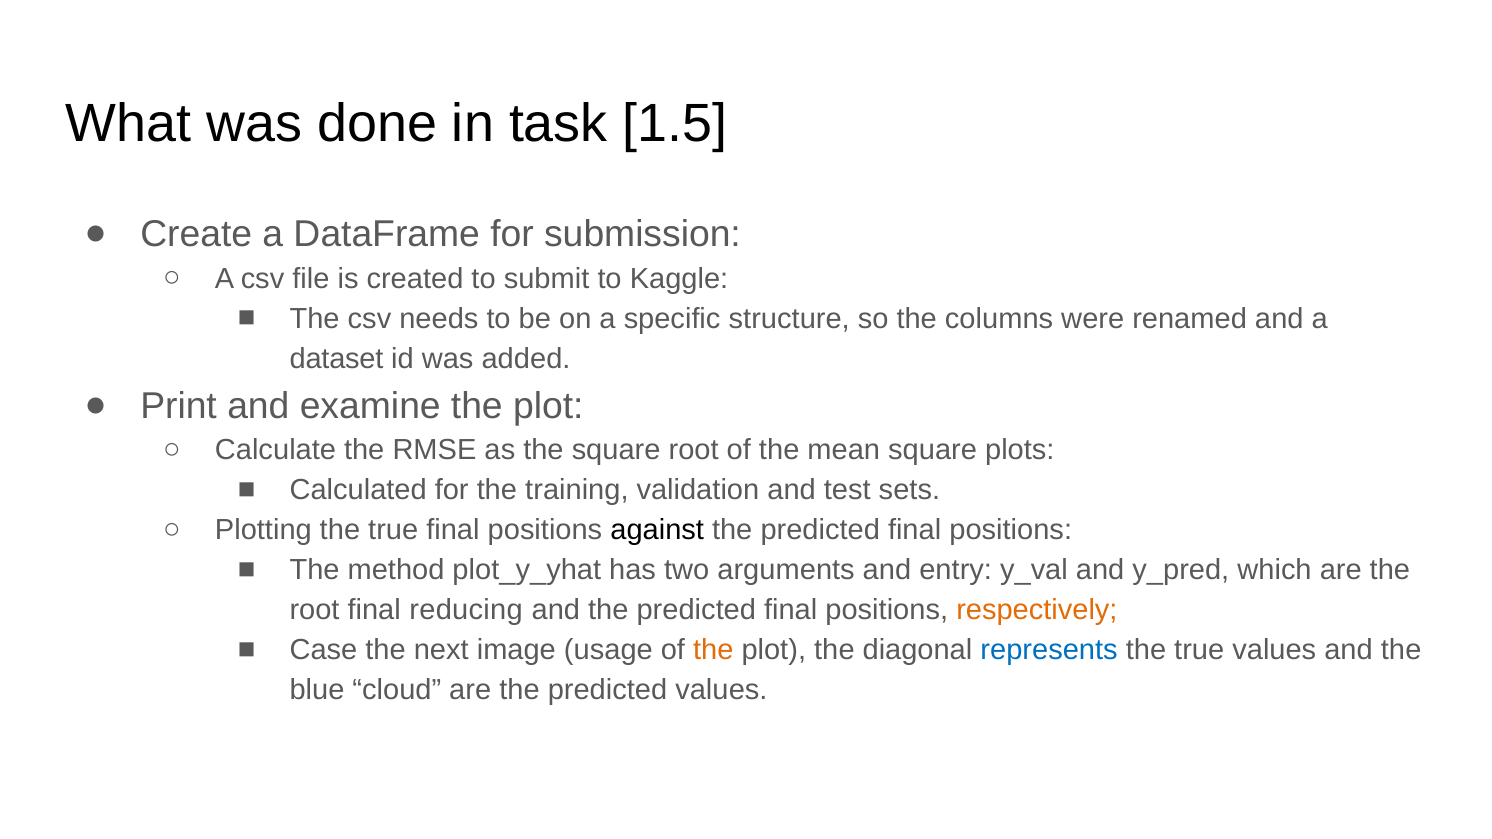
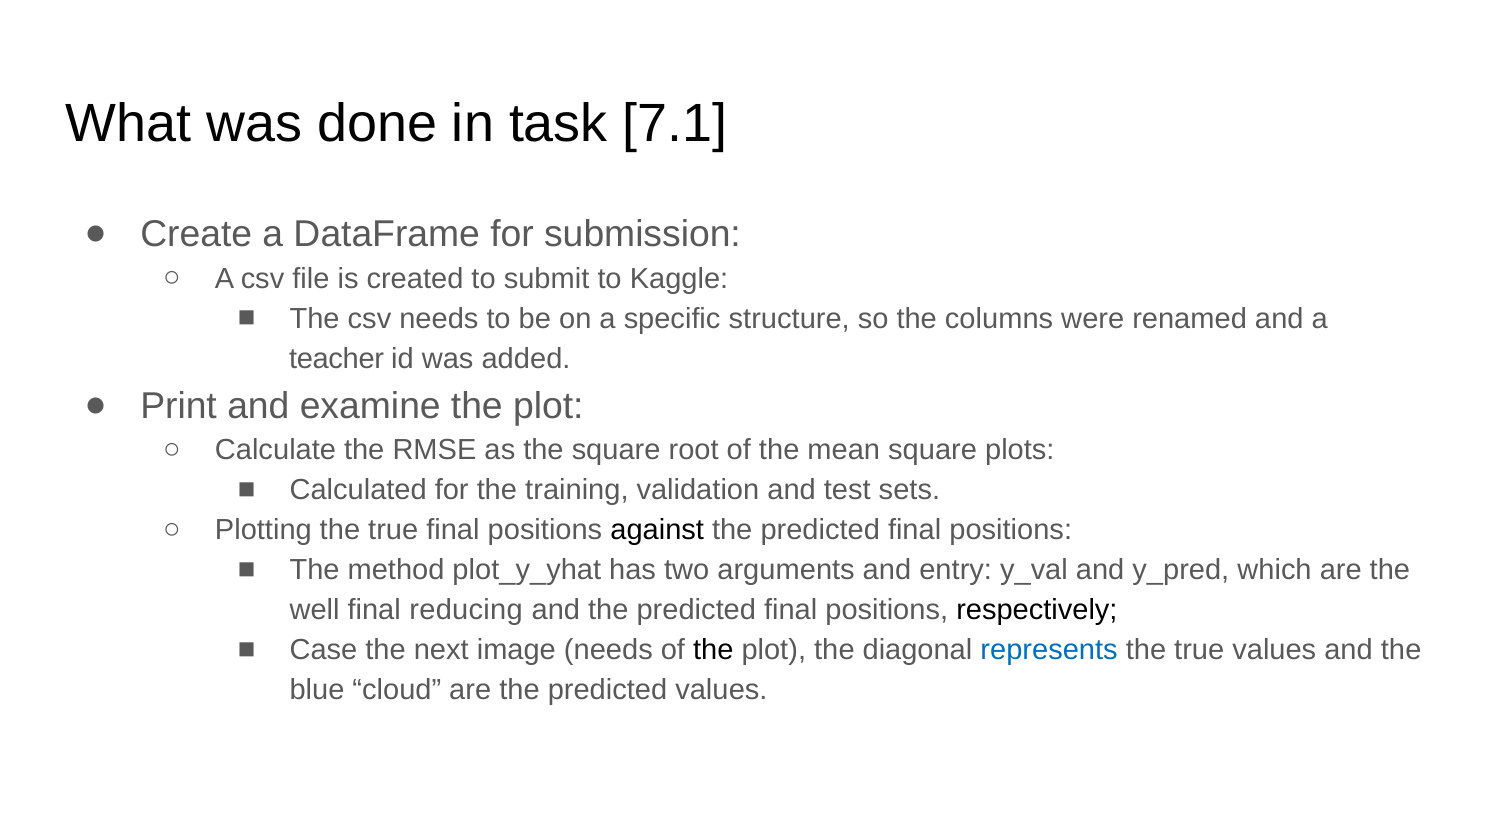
1.5: 1.5 -> 7.1 (675, 124)
dataset: dataset -> teacher (337, 359)
root: root -> well (315, 610)
respectively colour: orange -> black (1037, 610)
image usage: usage -> needs (608, 650)
the colour: orange -> black (713, 650)
